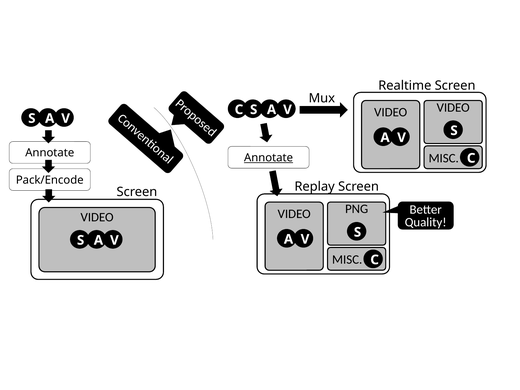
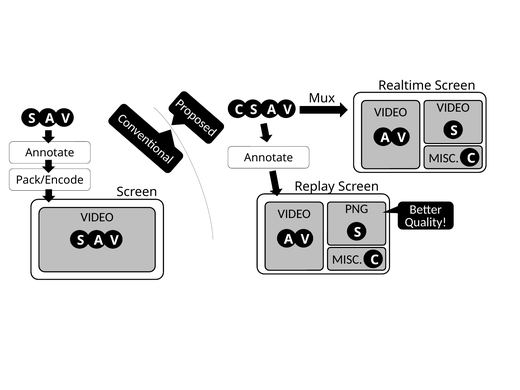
Annotate underline: present -> none (269, 158)
